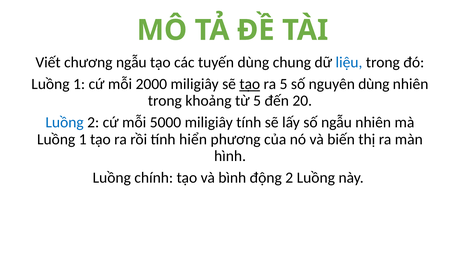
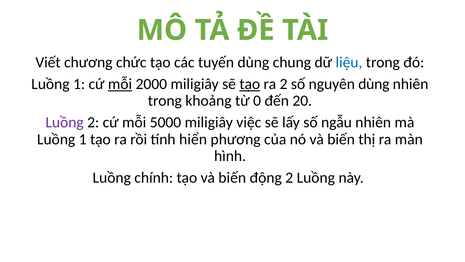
chương ngẫu: ngẫu -> chức (131, 62)
mỗi underline: none -> present (120, 84)
ra 5: 5 -> 2 (284, 84)
từ 5: 5 -> 0 (257, 101)
Luồng colour: blue -> purple (65, 122)
miligiây tính: tính -> việc (249, 122)
tạo và bình: bình -> biến (232, 177)
